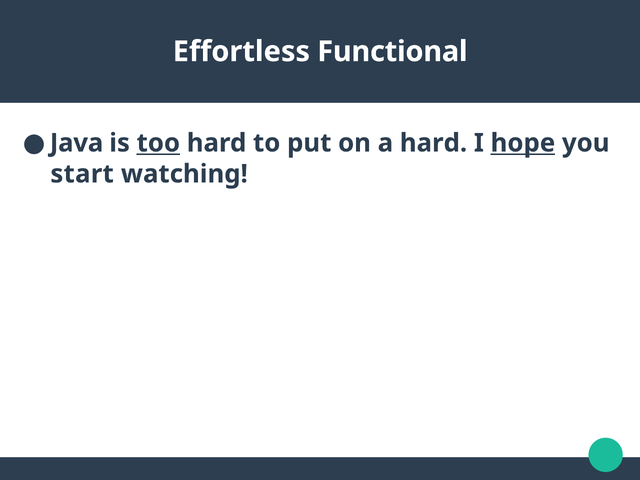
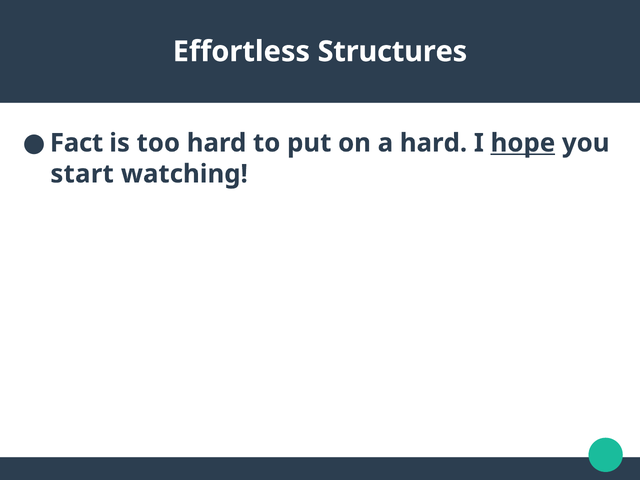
Functional: Functional -> Structures (392, 52)
Java: Java -> Fact (77, 143)
too underline: present -> none (158, 143)
